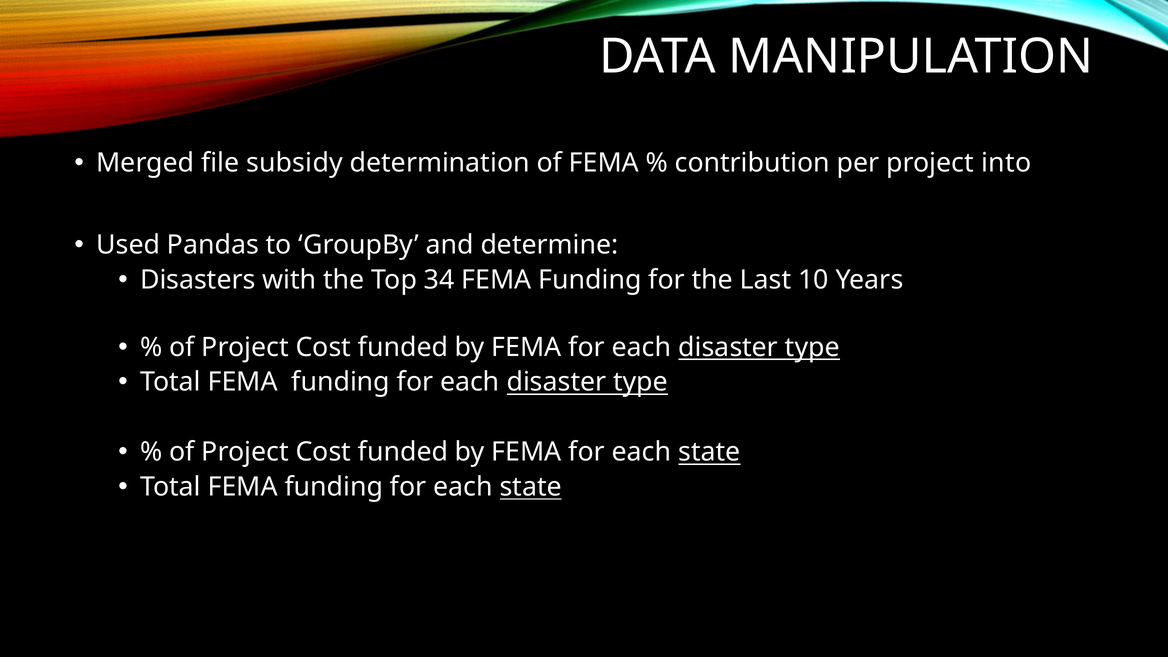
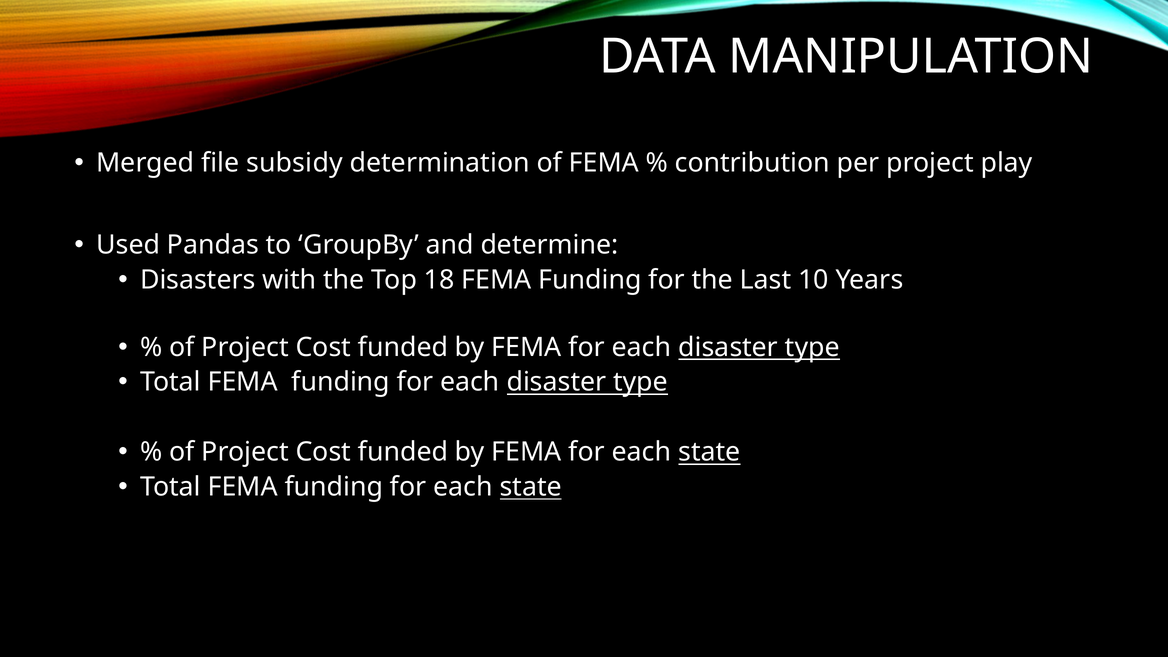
into: into -> play (1007, 163)
34: 34 -> 18 (439, 280)
